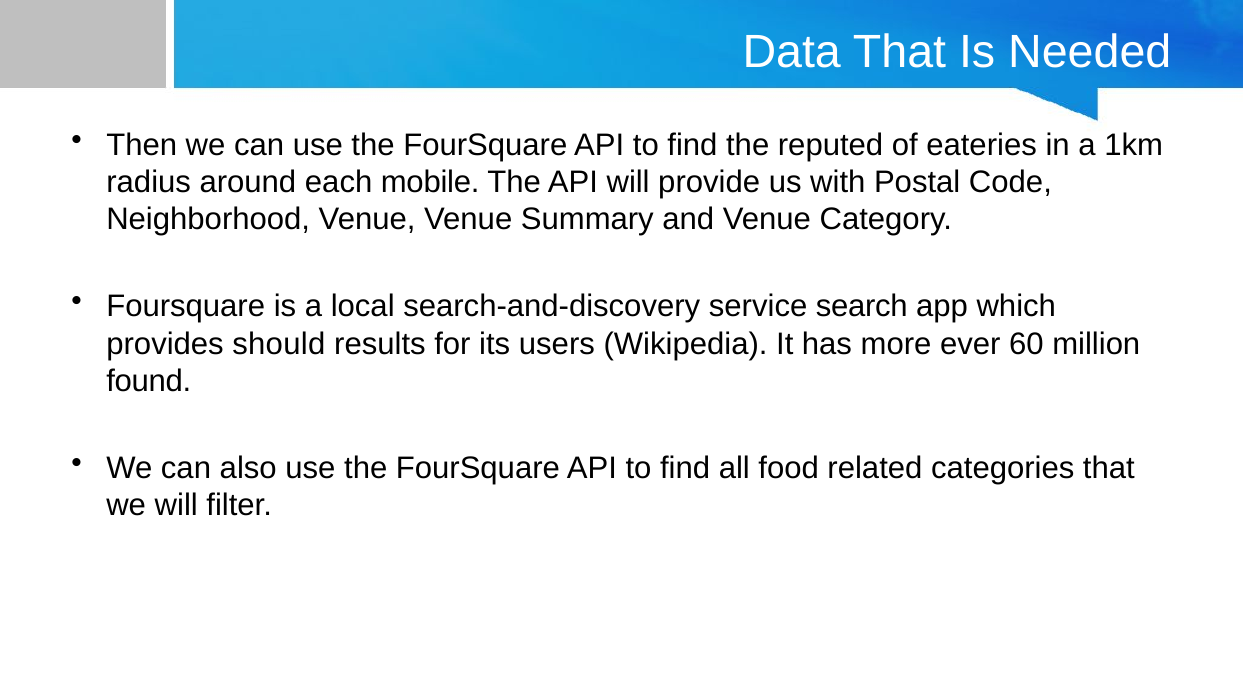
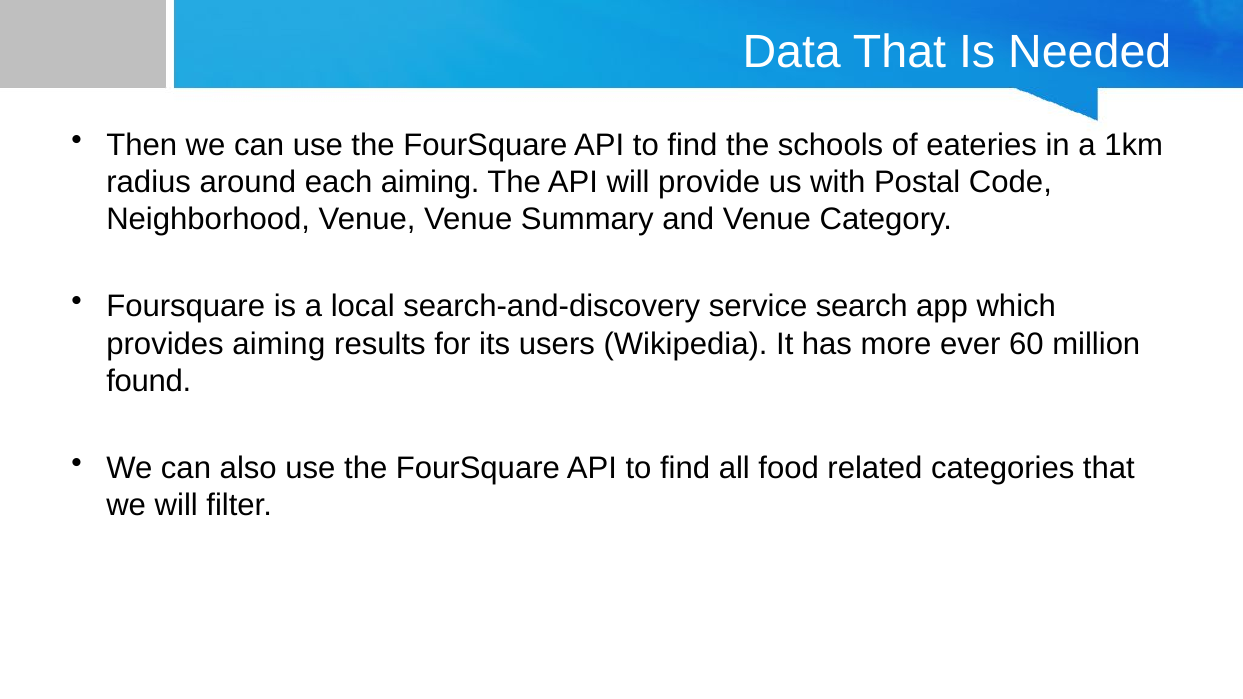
reputed: reputed -> schools (831, 145)
each mobile: mobile -> aiming (430, 182)
provides should: should -> aiming (279, 344)
